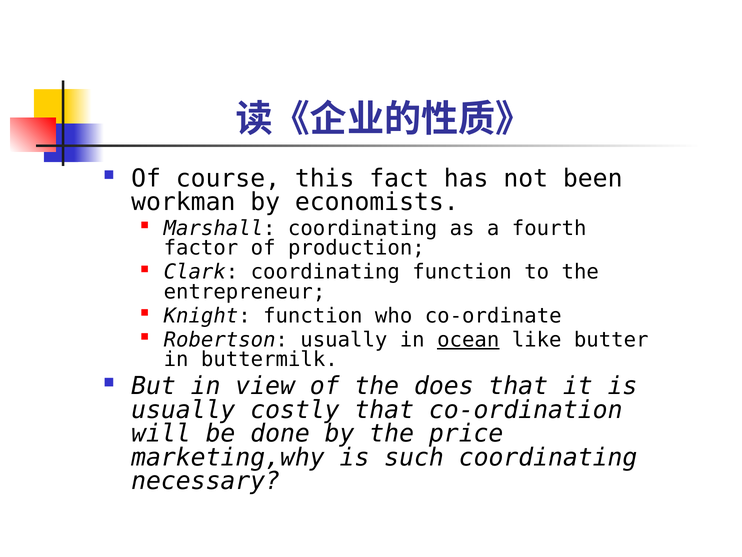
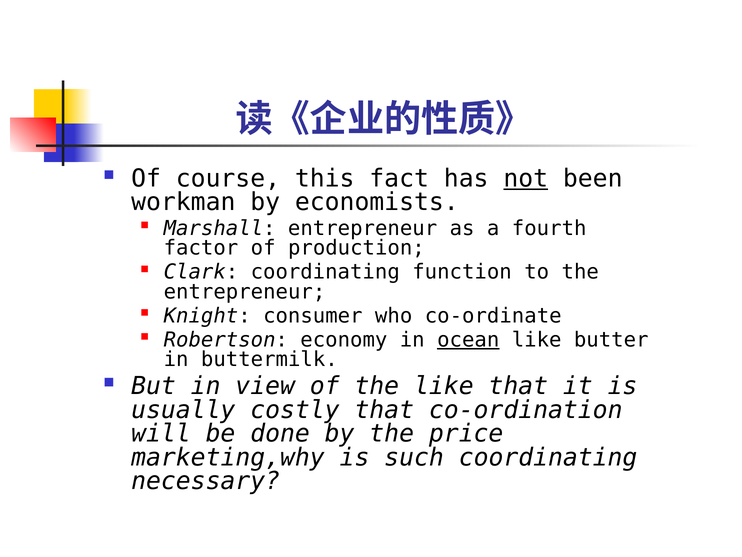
not underline: none -> present (526, 178)
Marshall coordinating: coordinating -> entrepreneur (363, 228)
Knight function: function -> consumer (313, 316)
Robertson usually: usually -> economy (344, 339)
the does: does -> like (444, 386)
